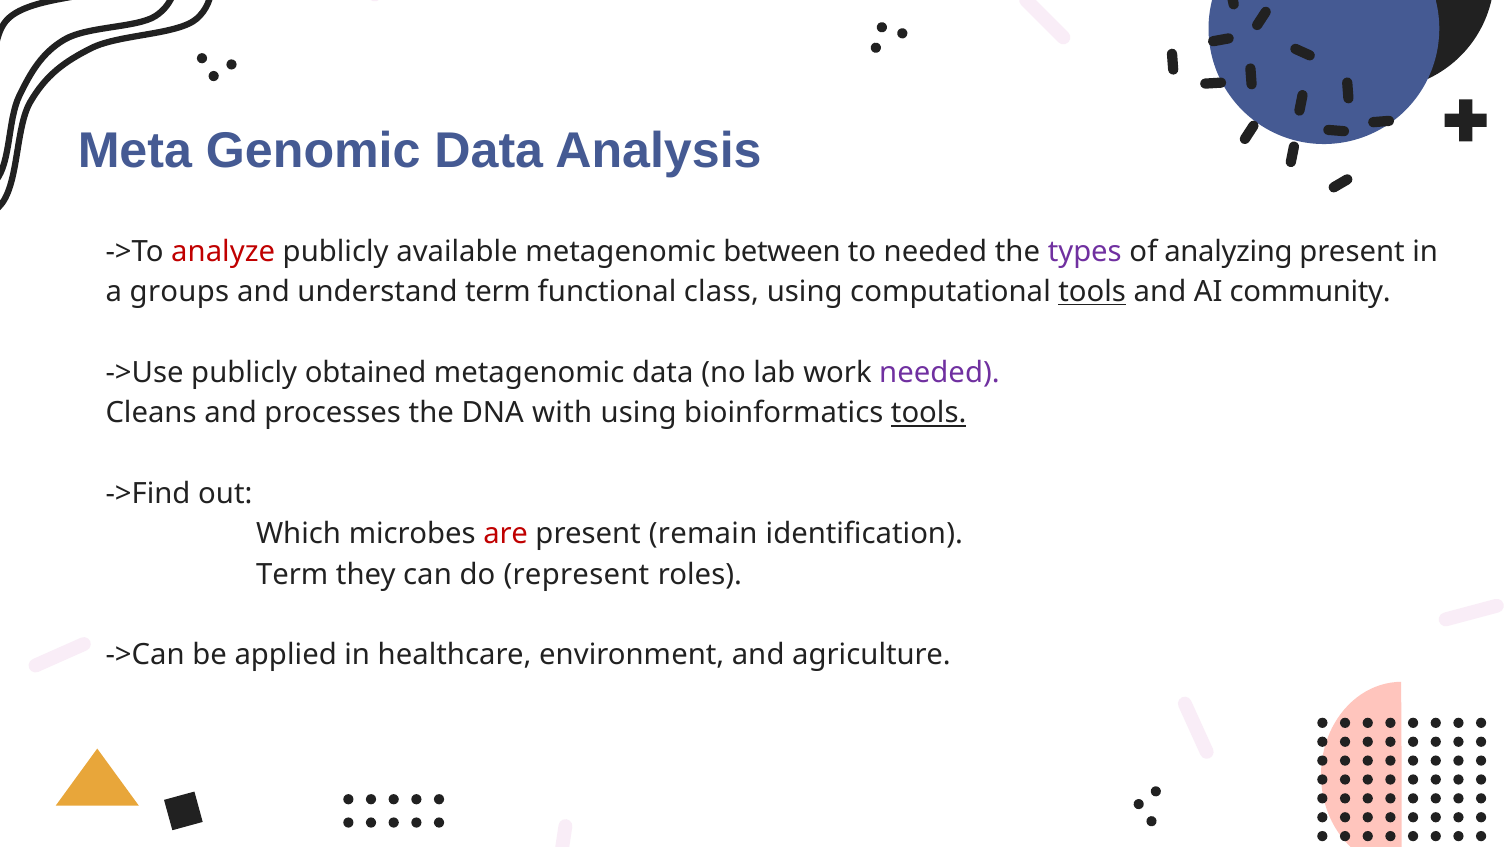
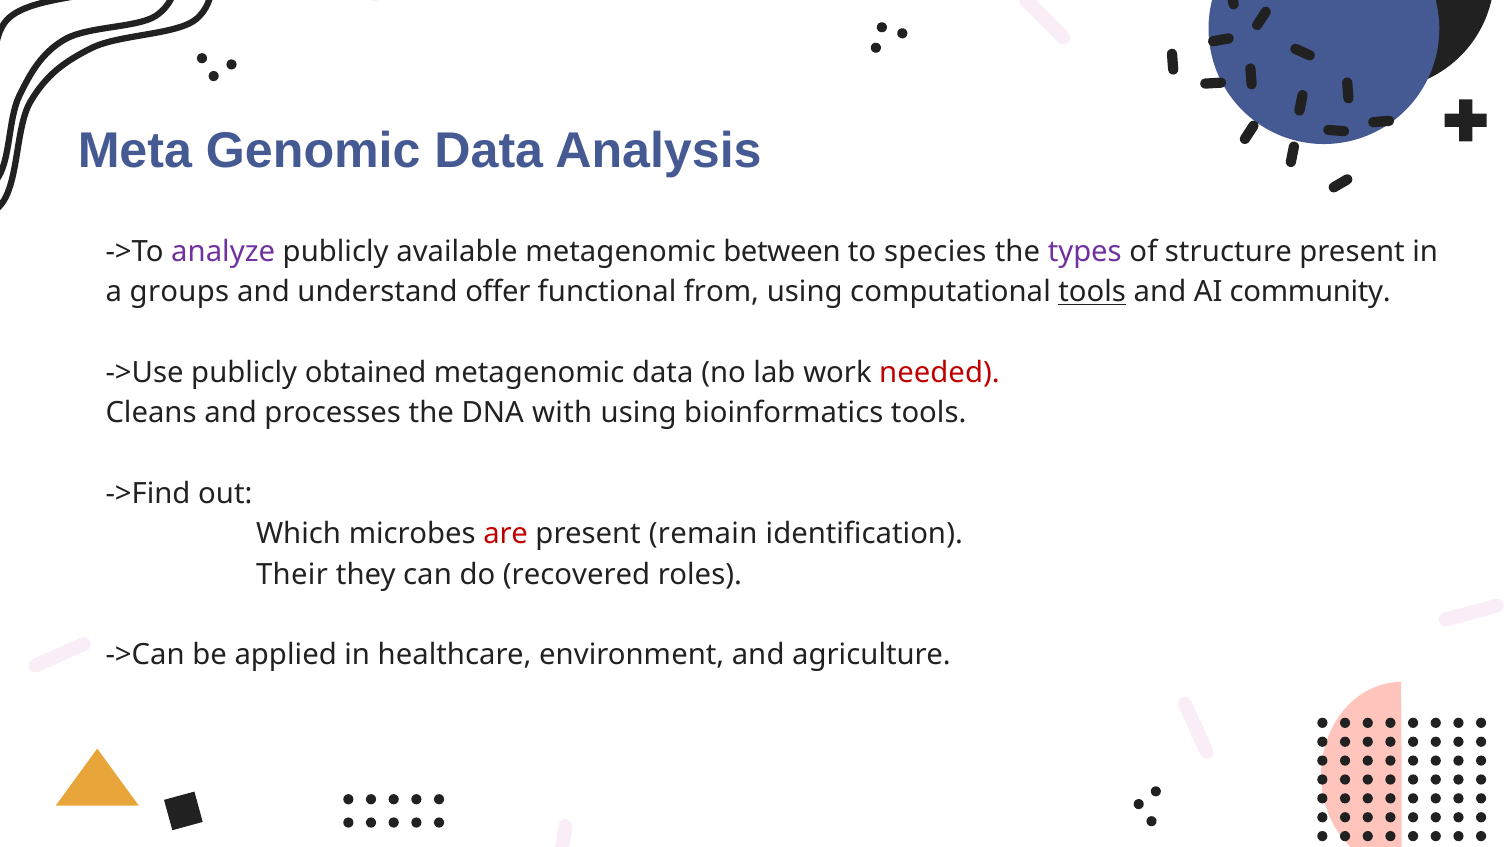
analyze colour: red -> purple (223, 251)
to needed: needed -> species (935, 251)
analyzing: analyzing -> structure (1228, 251)
understand term: term -> offer (498, 292)
class: class -> from (721, 292)
needed colour: purple -> red (939, 373)
tools underline: present -> none (929, 413)
Term: Term -> Their (292, 574)
represent: represent -> recovered (577, 574)
